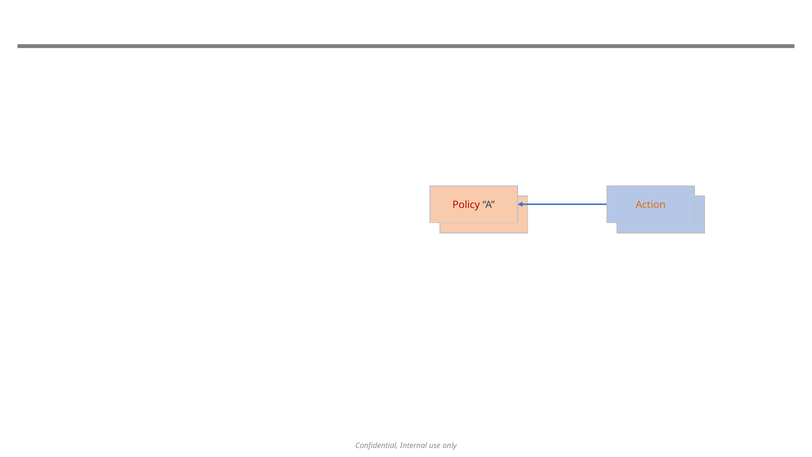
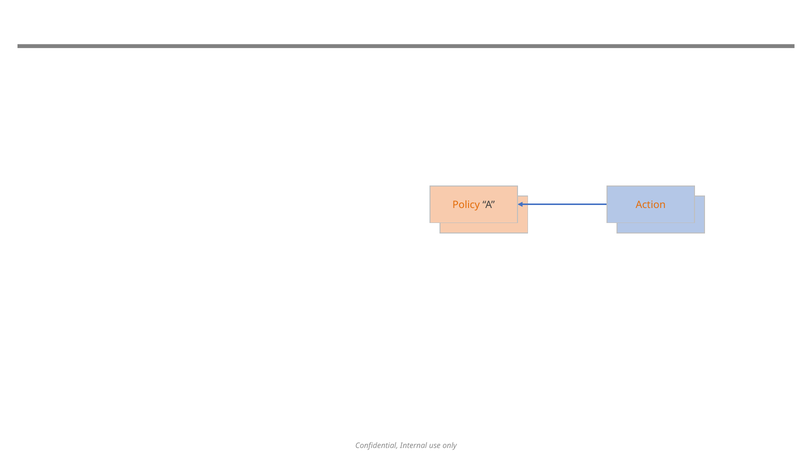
Policy colour: red -> orange (466, 205)
